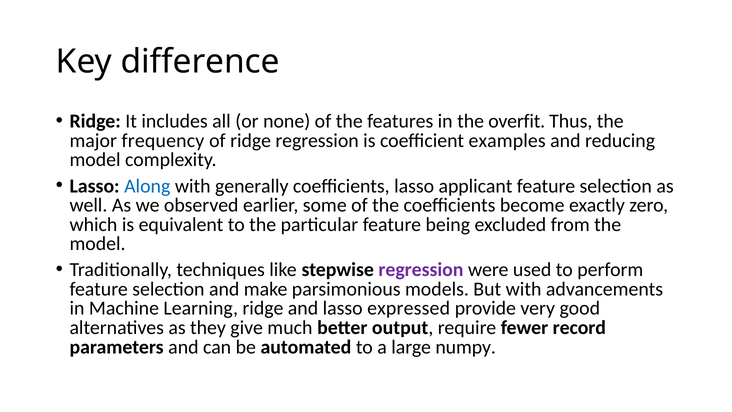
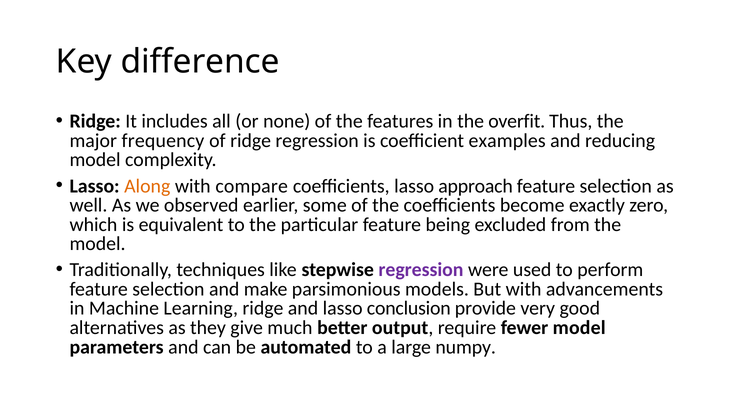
Along colour: blue -> orange (147, 186)
generally: generally -> compare (252, 186)
applicant: applicant -> approach (476, 186)
expressed: expressed -> conclusion (409, 308)
fewer record: record -> model (579, 328)
